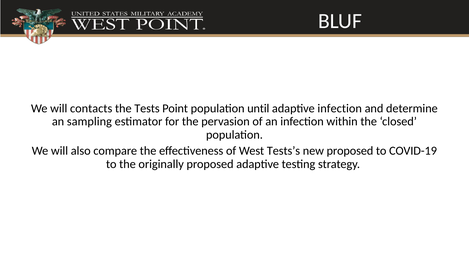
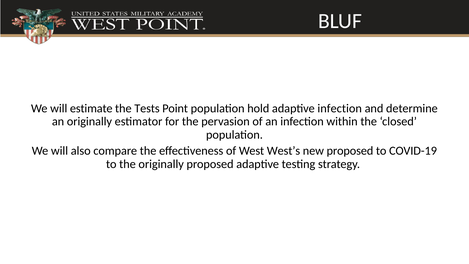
contacts: contacts -> estimate (91, 108)
until: until -> hold (258, 108)
an sampling: sampling -> originally (89, 122)
Tests’s: Tests’s -> West’s (283, 151)
